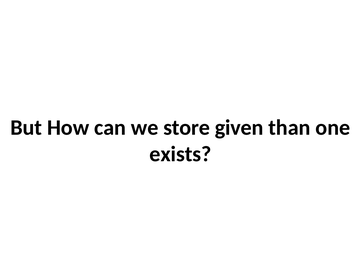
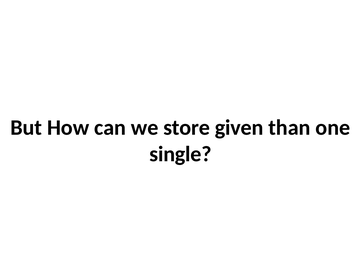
exists: exists -> single (181, 154)
